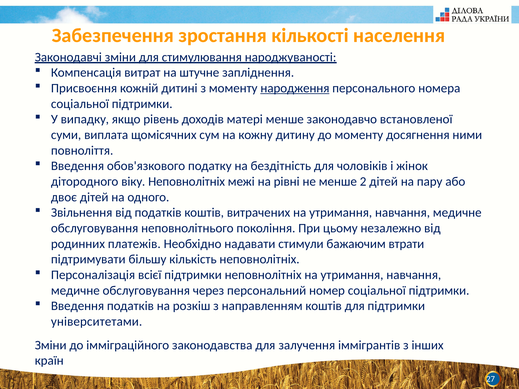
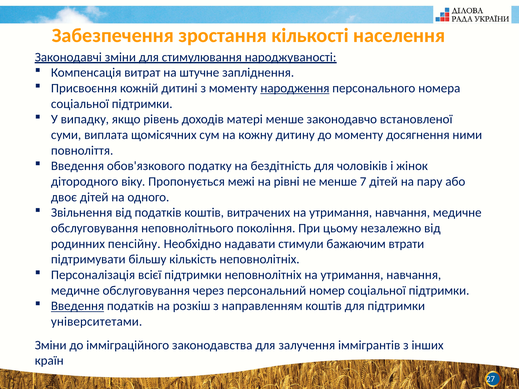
віку Неповнолітніх: Неповнолітніх -> Пропонується (187, 182)
2: 2 -> 7 (363, 182)
платежів: платежів -> пенсійну (134, 244)
Введення underline: none -> present (78, 306)
